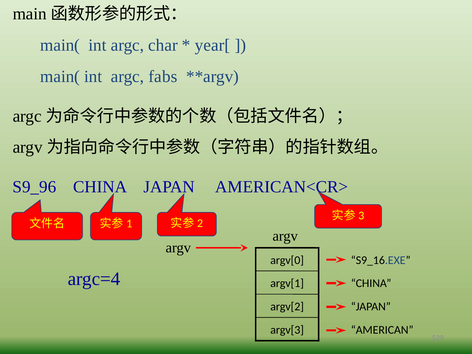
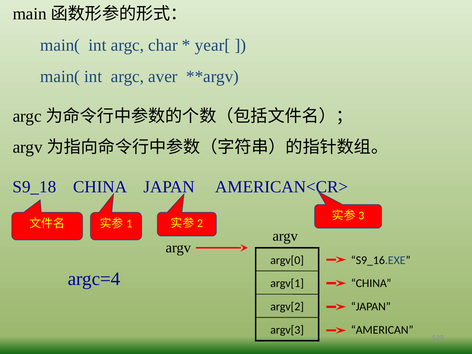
fabs: fabs -> aver (163, 76)
S9_96: S9_96 -> S9_18 (34, 187)
